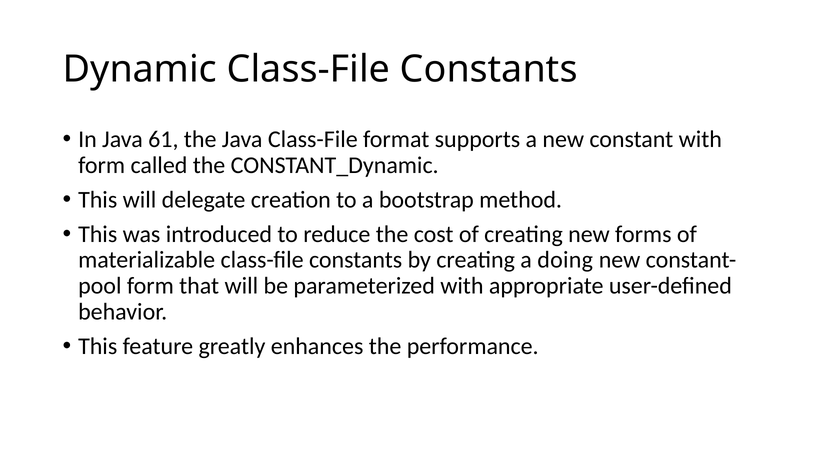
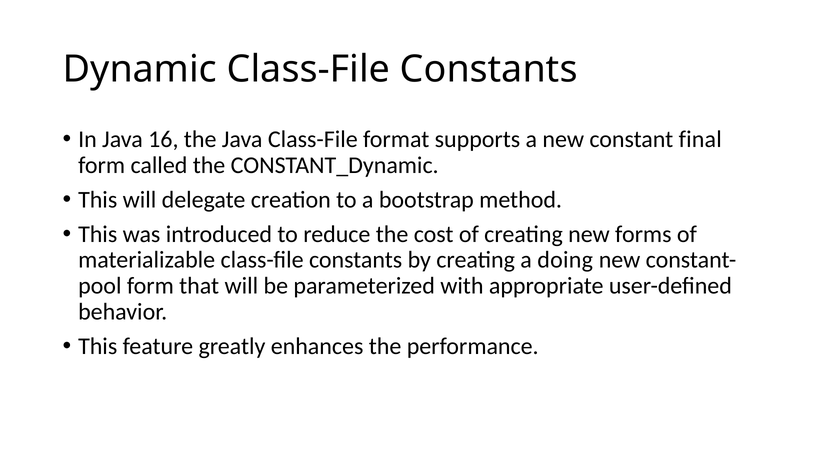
61: 61 -> 16 (163, 139)
constant with: with -> final (700, 139)
